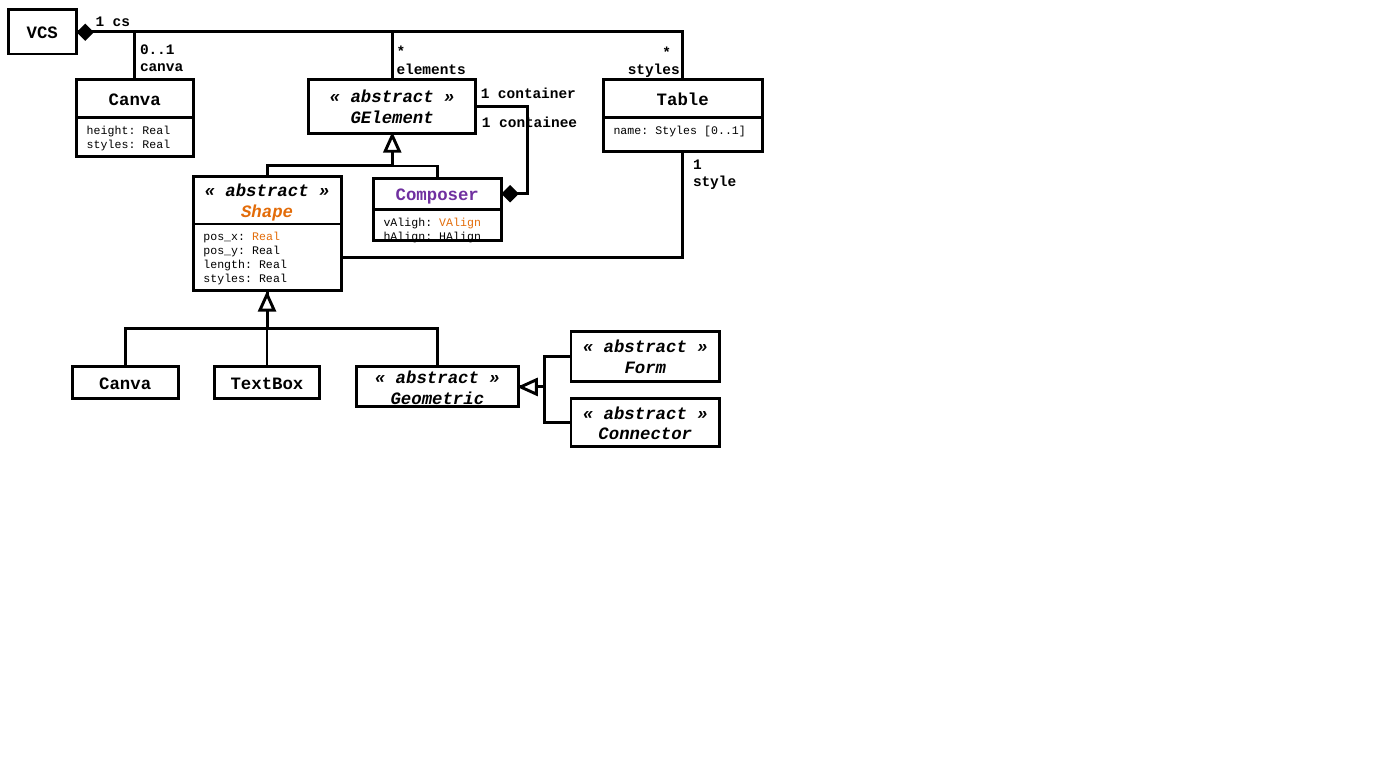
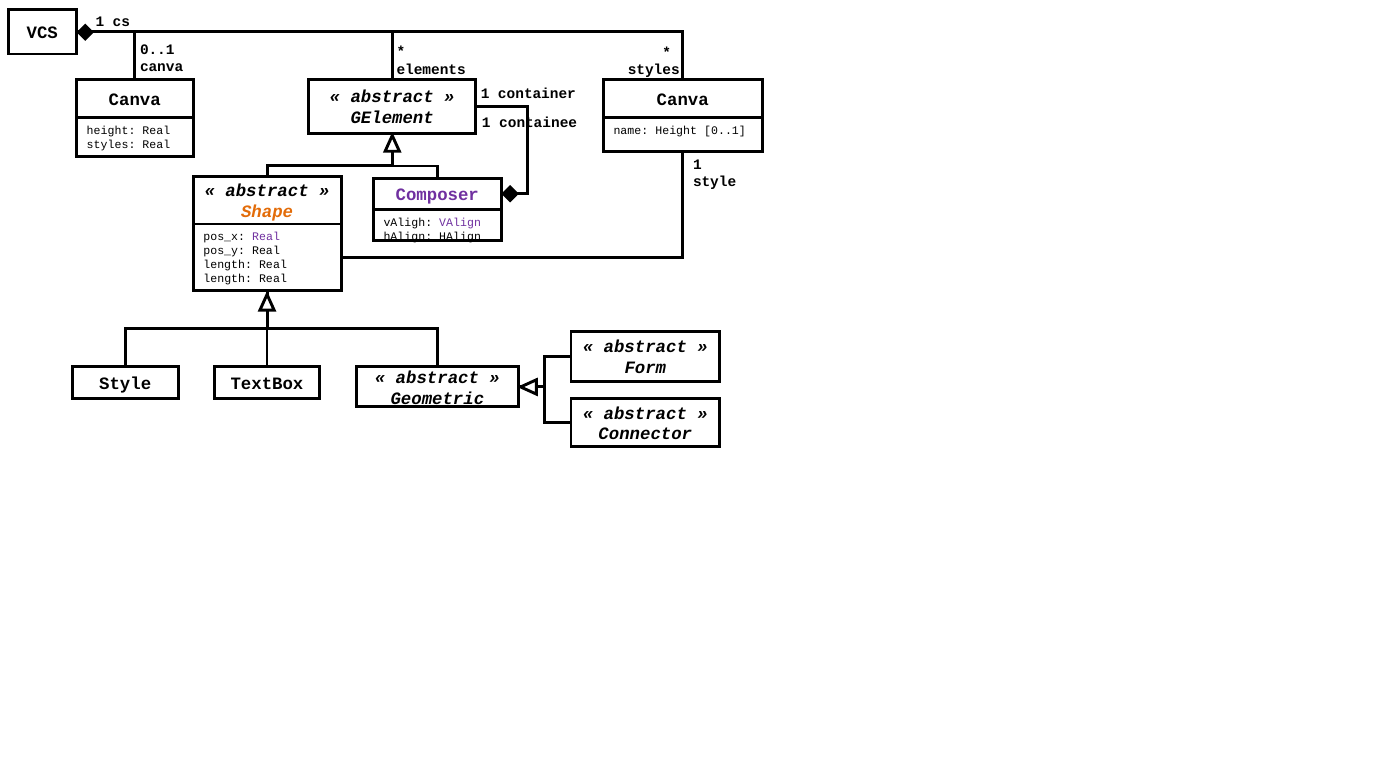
Table: Table -> Canva (683, 100)
name Styles: Styles -> Height (676, 130)
VAlign colour: orange -> purple (460, 222)
Real colour: orange -> purple (266, 237)
styles: styles -> length (228, 278)
Canva: Canva -> Style (125, 383)
